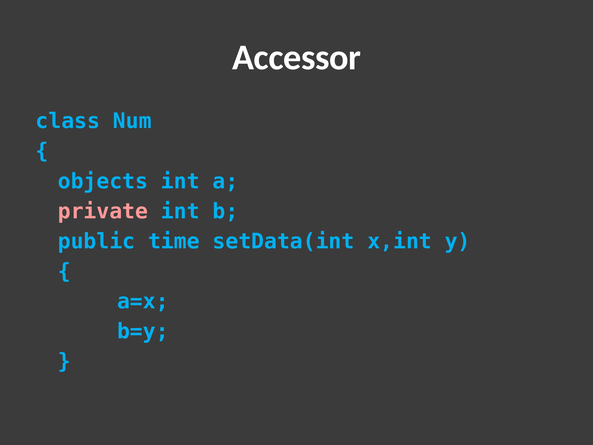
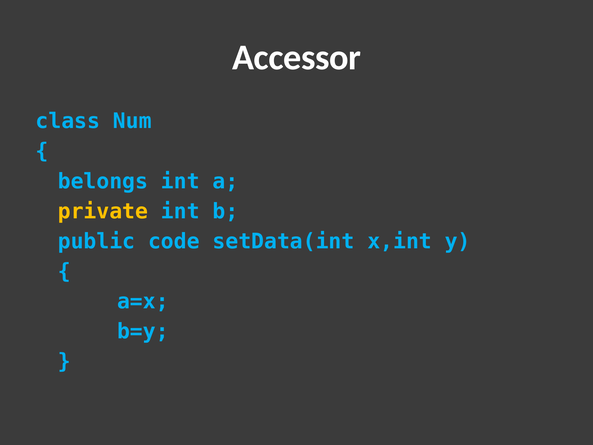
objects: objects -> belongs (103, 181)
private colour: pink -> yellow (103, 211)
time: time -> code (174, 241)
